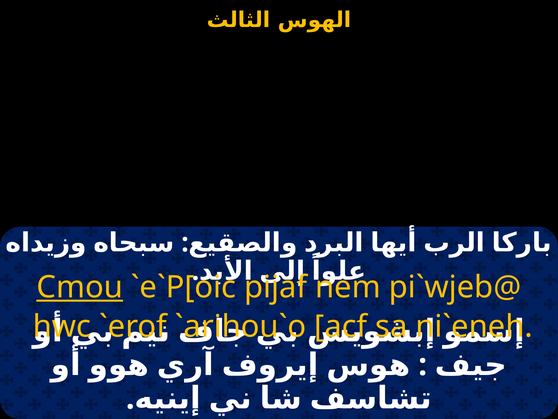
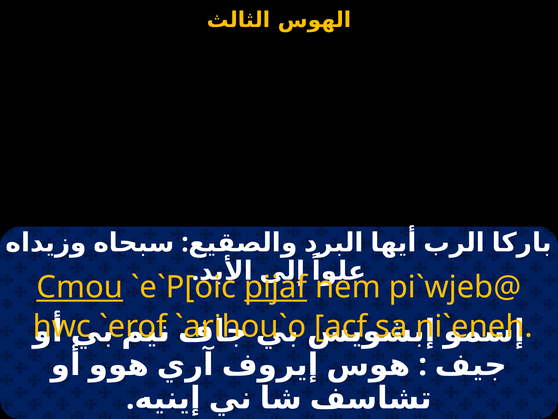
pijaf underline: none -> present (276, 287)
